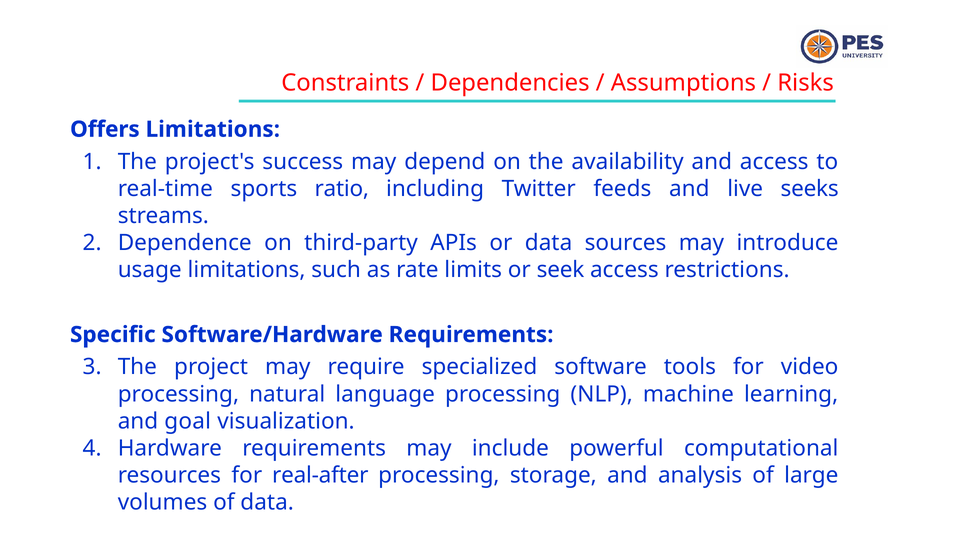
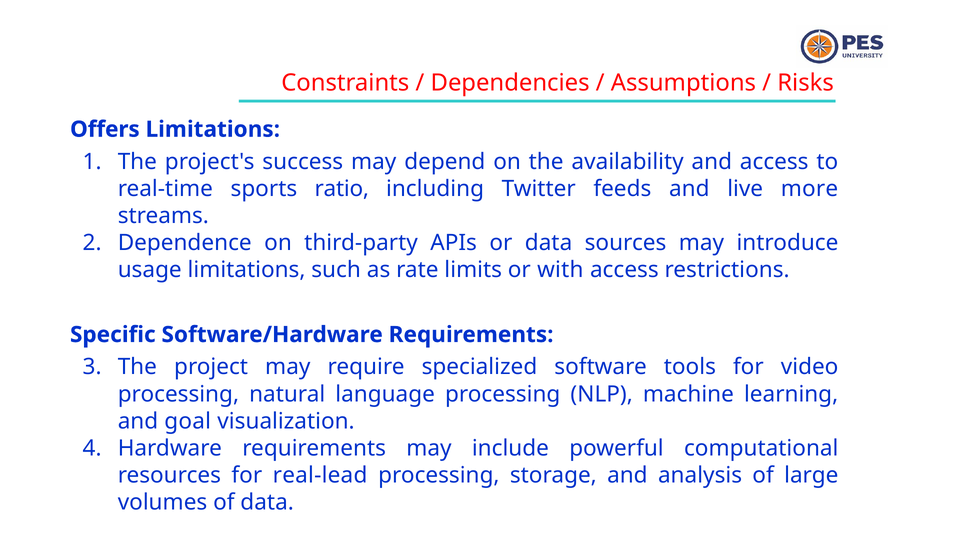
seeks: seeks -> more (809, 189)
seek: seek -> with (560, 270)
real-after: real-after -> real-lead (320, 475)
